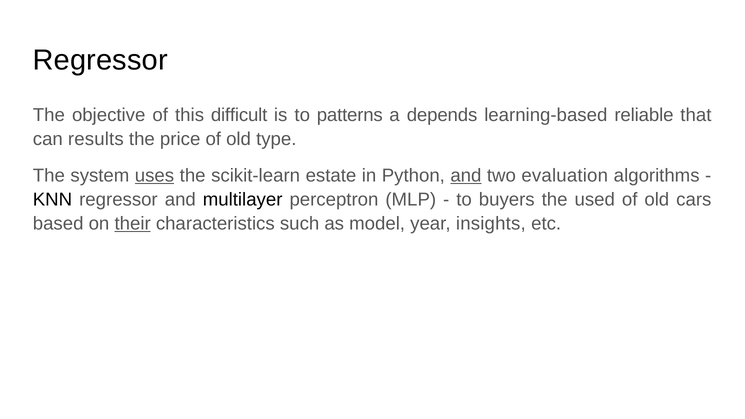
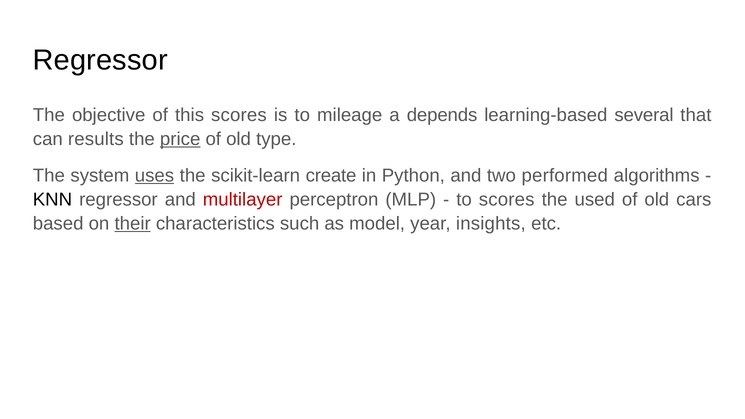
this difficult: difficult -> scores (239, 115)
patterns: patterns -> mileage (350, 115)
reliable: reliable -> several (644, 115)
price underline: none -> present (180, 139)
estate: estate -> create (331, 176)
and underline: present -> none (466, 176)
evaluation: evaluation -> performed (565, 176)
multilayer colour: black -> red (243, 199)
to buyers: buyers -> scores (507, 199)
